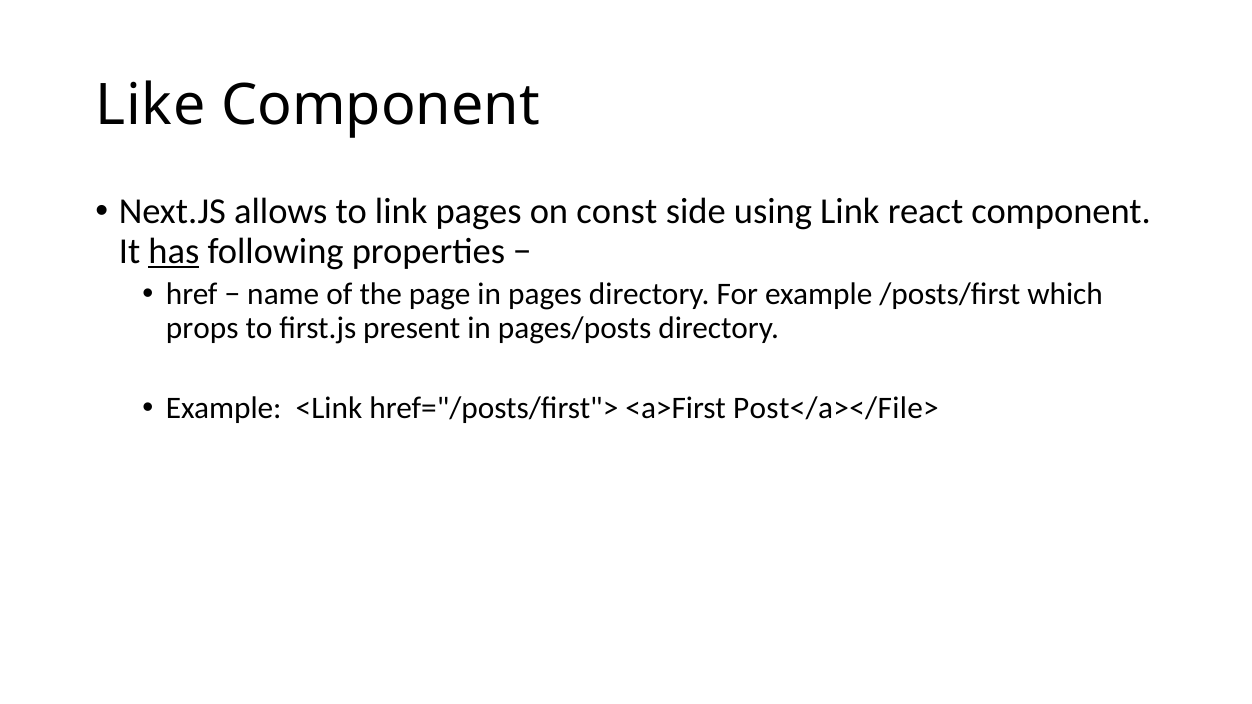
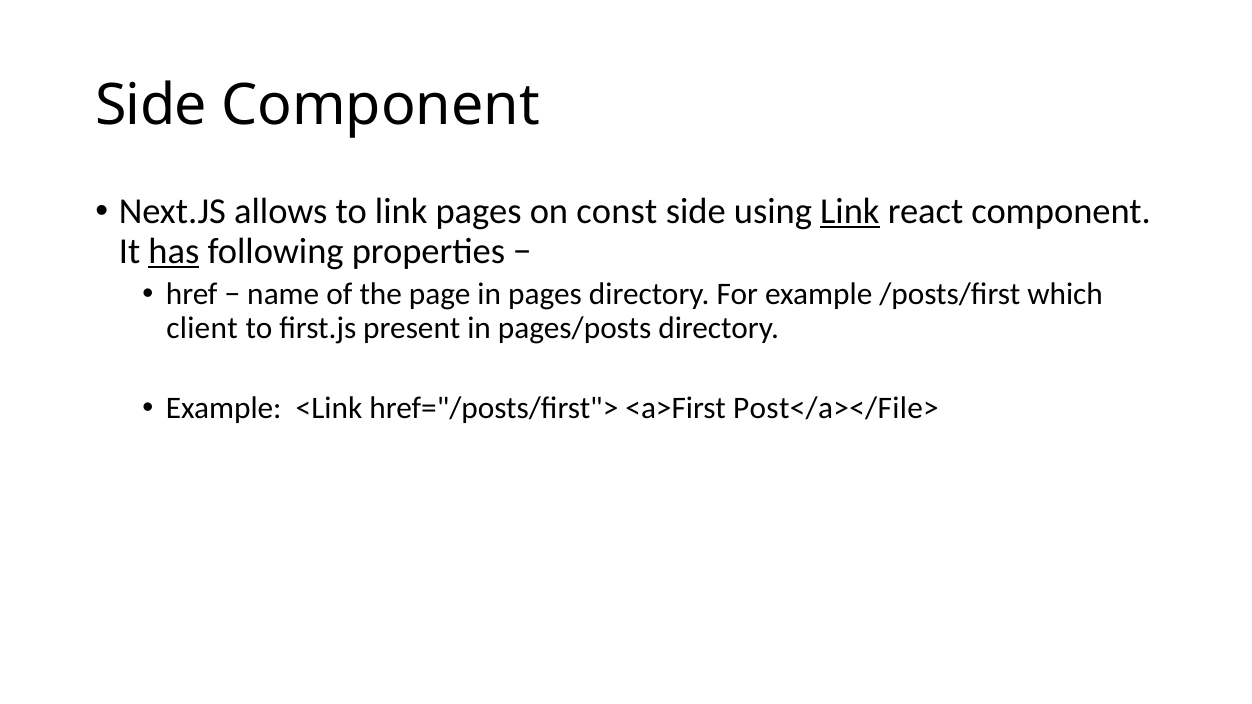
Like: Like -> Side (151, 105)
Link underline: none -> present (850, 212)
props: props -> client (202, 328)
